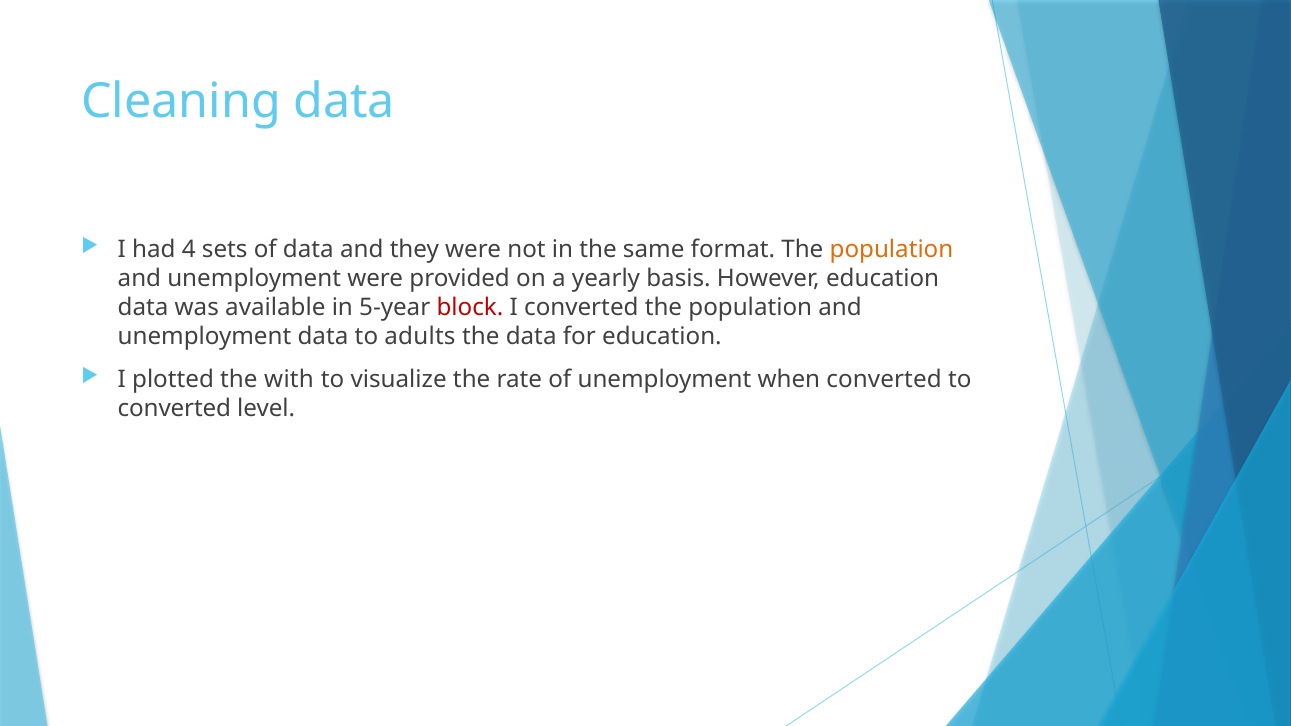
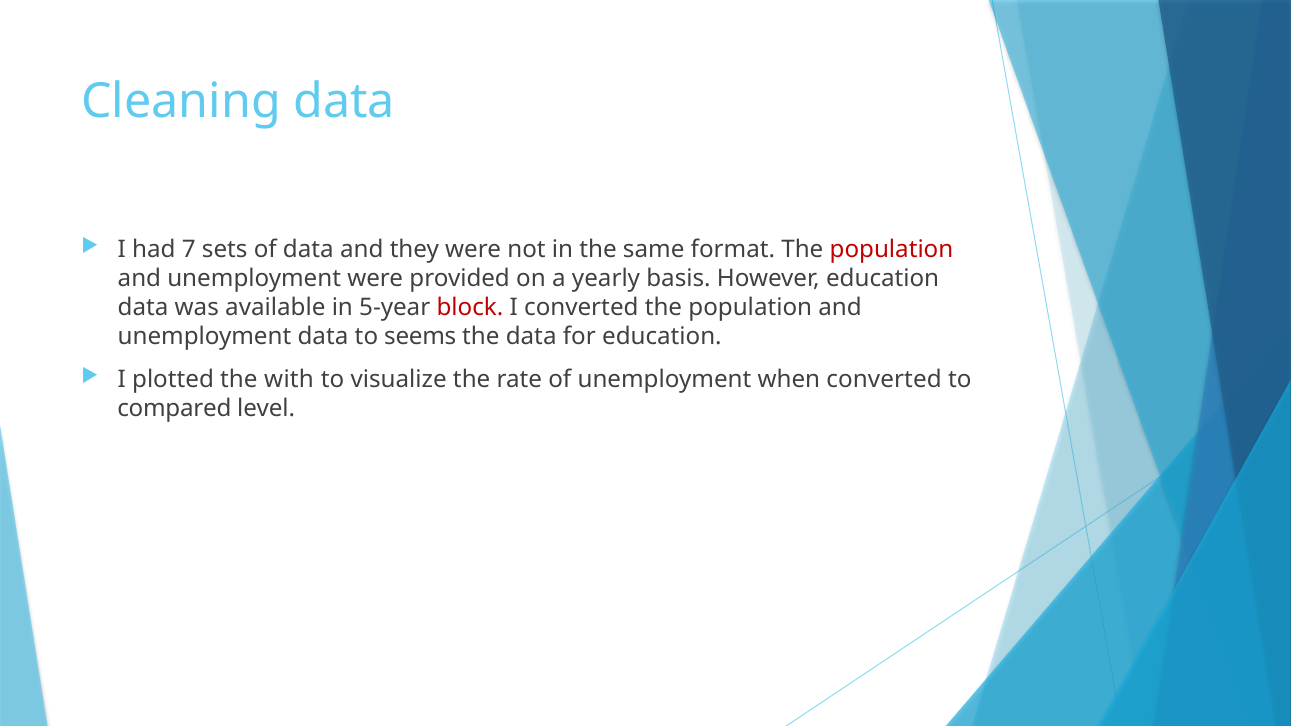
4: 4 -> 7 (189, 250)
population colour: orange -> red (892, 250)
adults: adults -> seems (420, 337)
converted: converted -> compared (174, 409)
